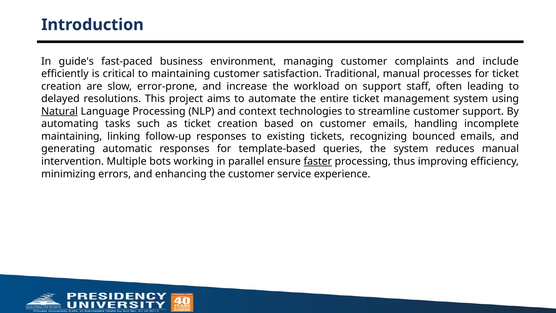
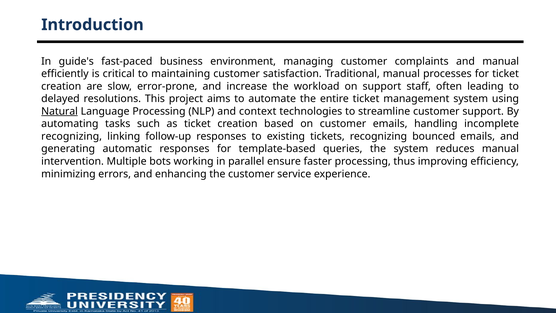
and include: include -> manual (501, 61)
maintaining: maintaining -> recognizing (72, 136)
faster underline: present -> none (318, 161)
